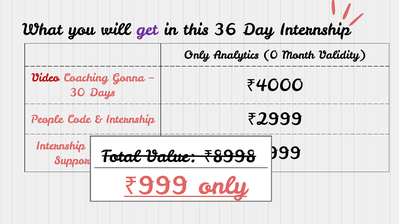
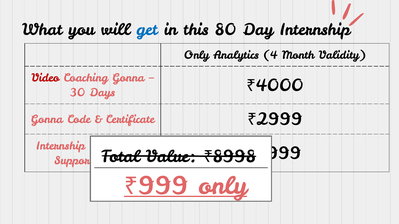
get colour: purple -> blue (147, 30)
36: 36 -> 80 (226, 30)
0: 0 -> 4 (271, 55)
People: People -> Gonna (47, 120)
Internship: Internship -> Certificate (130, 120)
